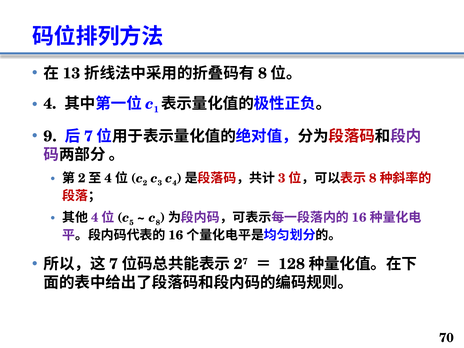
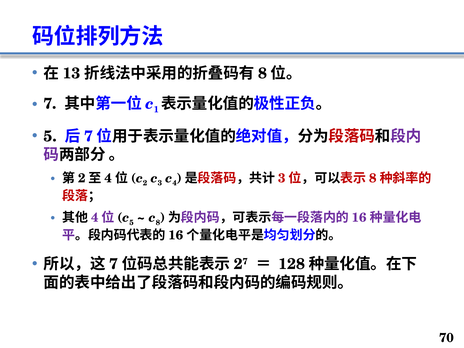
4: 4 -> 7 (50, 104)
9: 9 -> 5 (50, 136)
